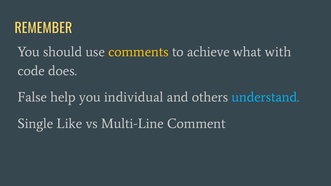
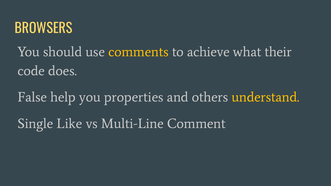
REMEMBER: REMEMBER -> BROWSERS (43, 29)
with: with -> their (278, 52)
individual: individual -> properties (134, 97)
understand colour: light blue -> yellow (266, 97)
